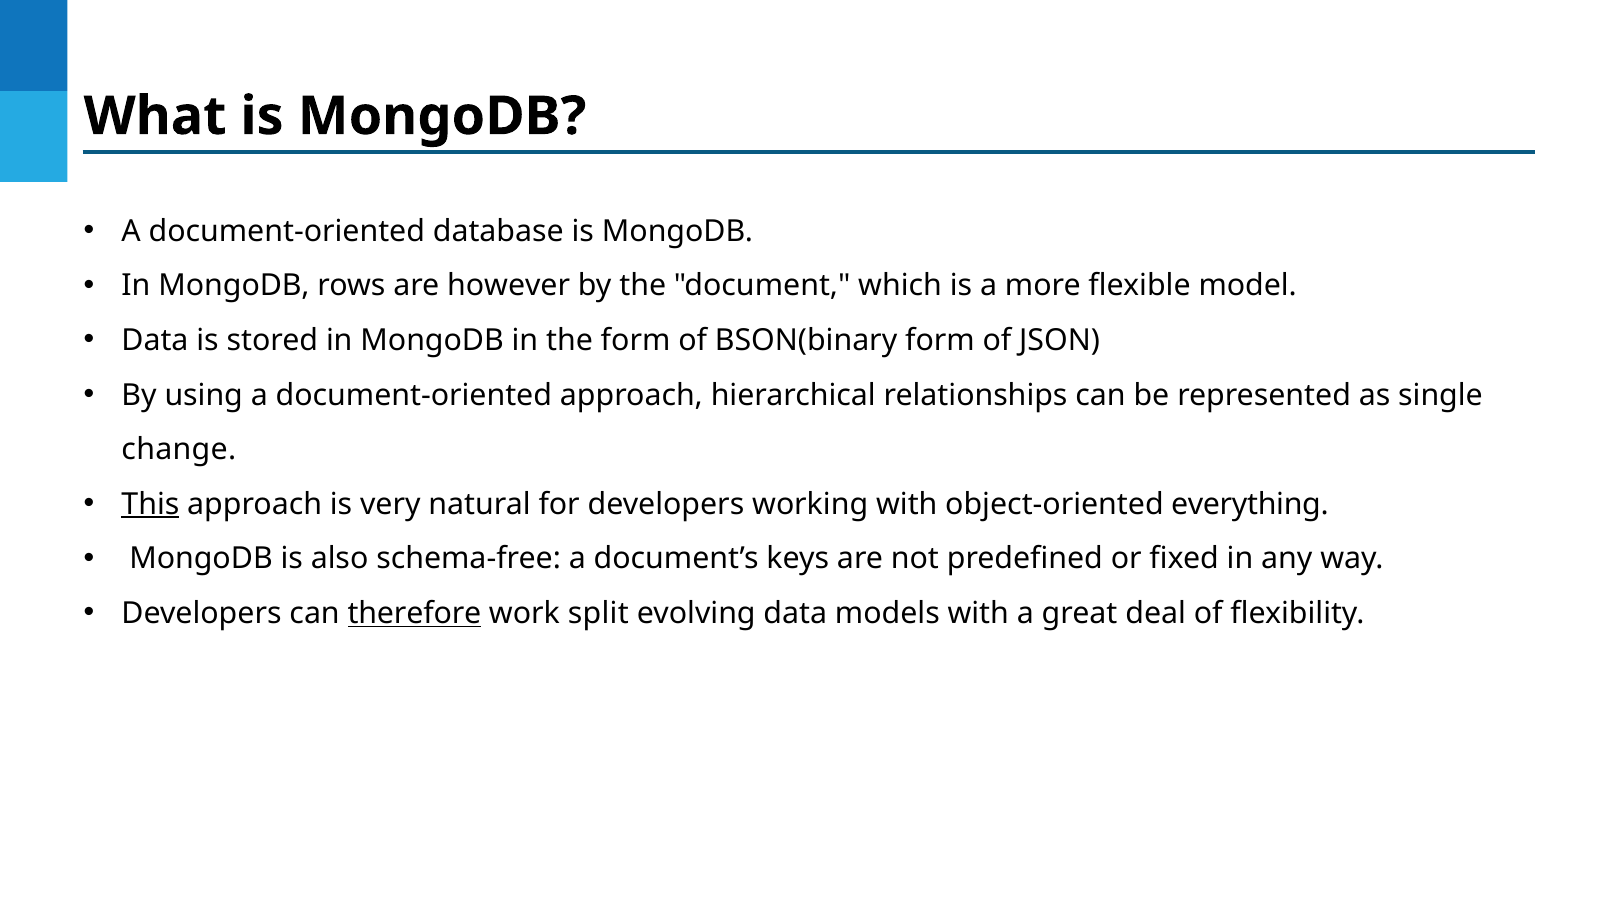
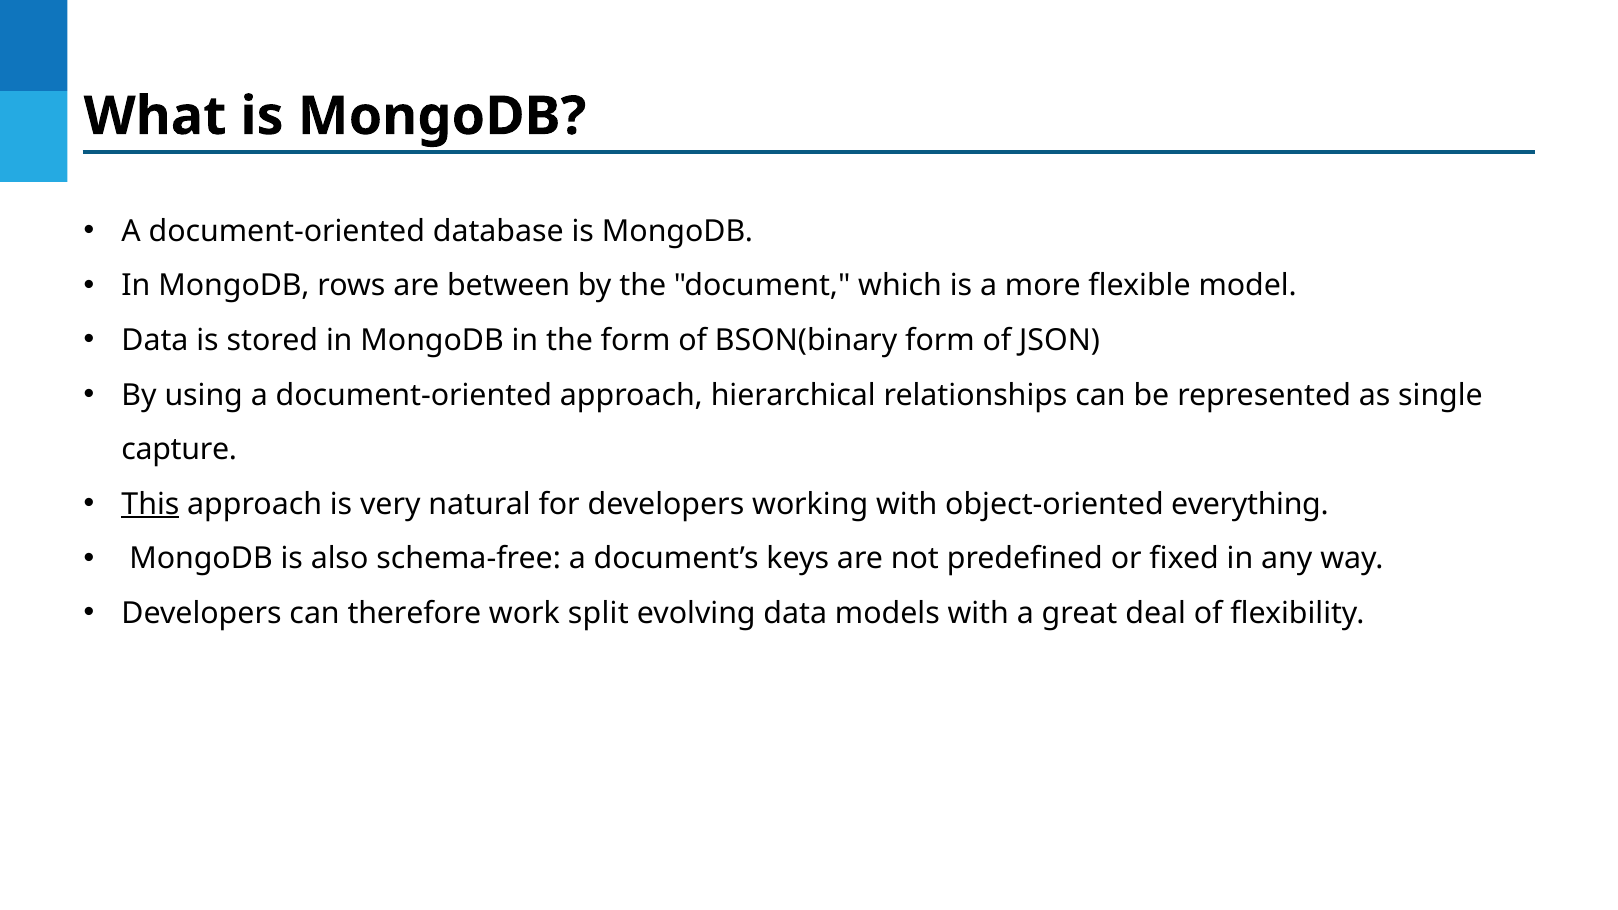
however: however -> between (509, 286)
change: change -> capture (179, 450)
therefore underline: present -> none (414, 614)
